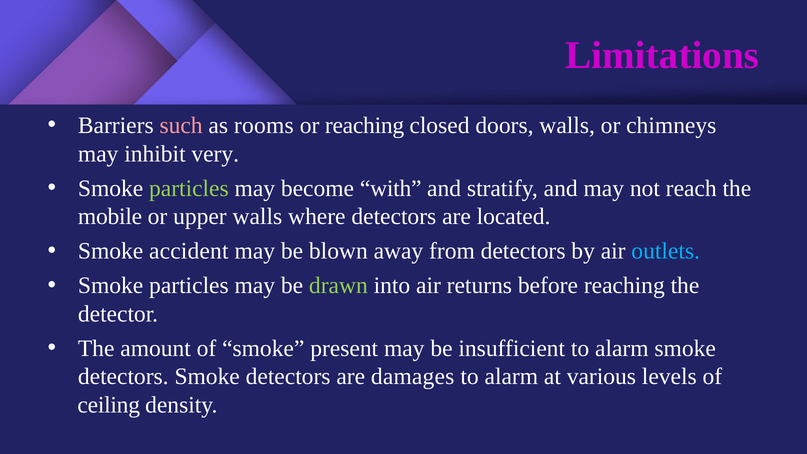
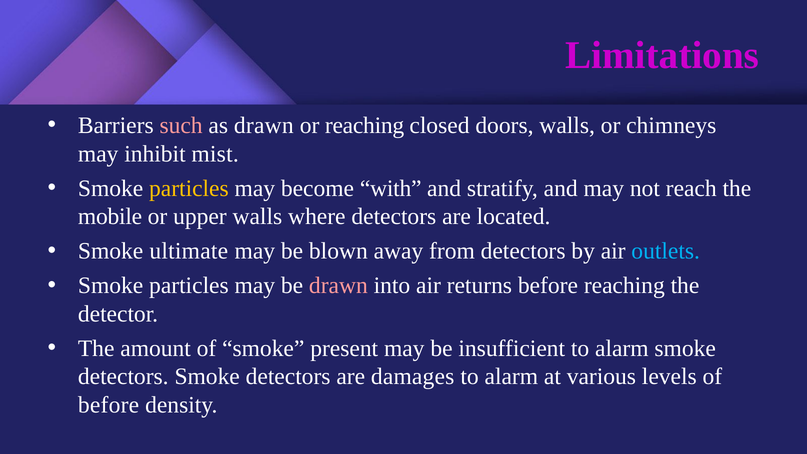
as rooms: rooms -> drawn (264, 125)
very: very -> mist (215, 154)
particles colour: light green -> yellow (189, 188)
accident: accident -> ultimate (189, 251)
drawn colour: light green -> pink (338, 286)
ceiling: ceiling -> before (109, 405)
